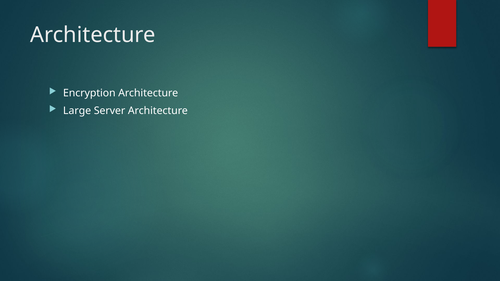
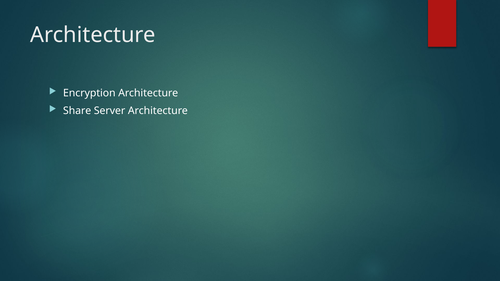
Large: Large -> Share (77, 111)
